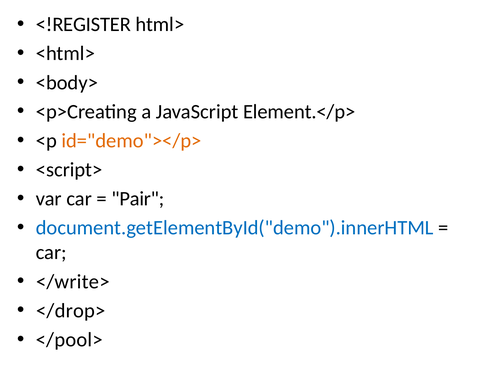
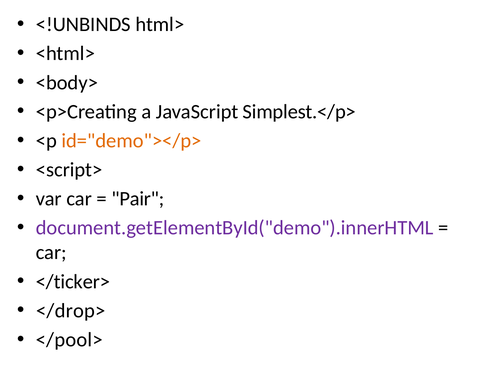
<!REGISTER: <!REGISTER -> <!UNBINDS (83, 24)
Element.</p>: Element.</p> -> Simplest.</p> (299, 112)
document.getElementById("demo").innerHTML colour: blue -> purple (235, 228)
</write>: </write> -> </ticker> (73, 282)
